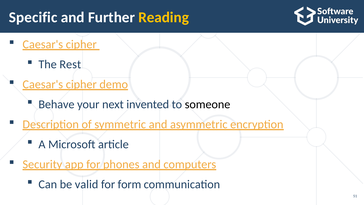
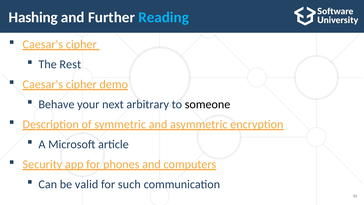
Specific: Specific -> Hashing (33, 17)
Reading colour: yellow -> light blue (164, 17)
invented: invented -> arbitrary (148, 104)
form: form -> such (129, 184)
